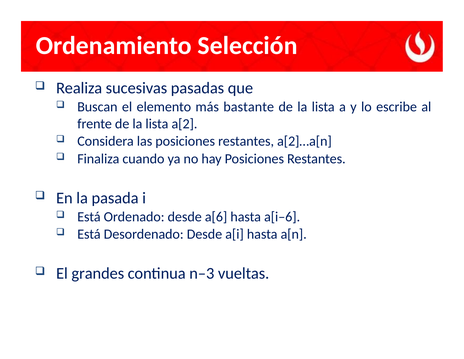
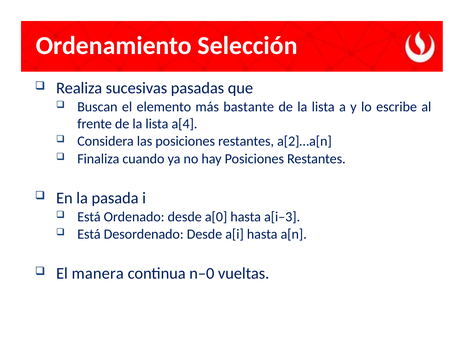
a[2: a[2 -> a[4 (184, 124)
a[6: a[6 -> a[0 (216, 216)
a[i–6: a[i–6 -> a[i–3 (282, 216)
grandes: grandes -> manera (98, 273)
n–3: n–3 -> n–0 (202, 273)
